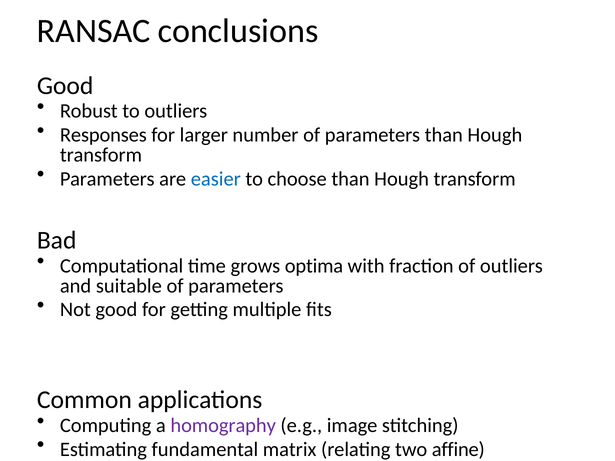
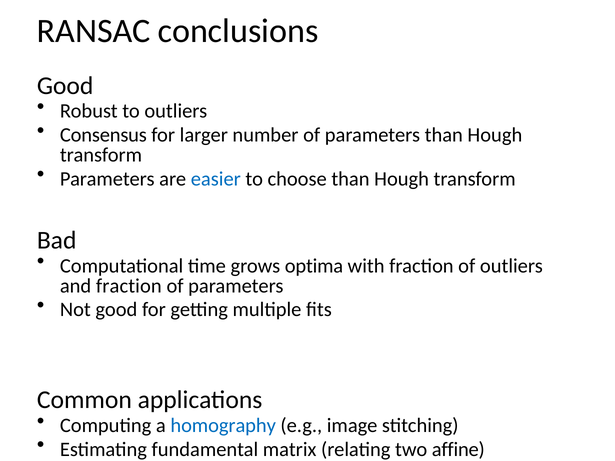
Responses: Responses -> Consensus (103, 135)
and suitable: suitable -> fraction (129, 286)
homography colour: purple -> blue (223, 426)
